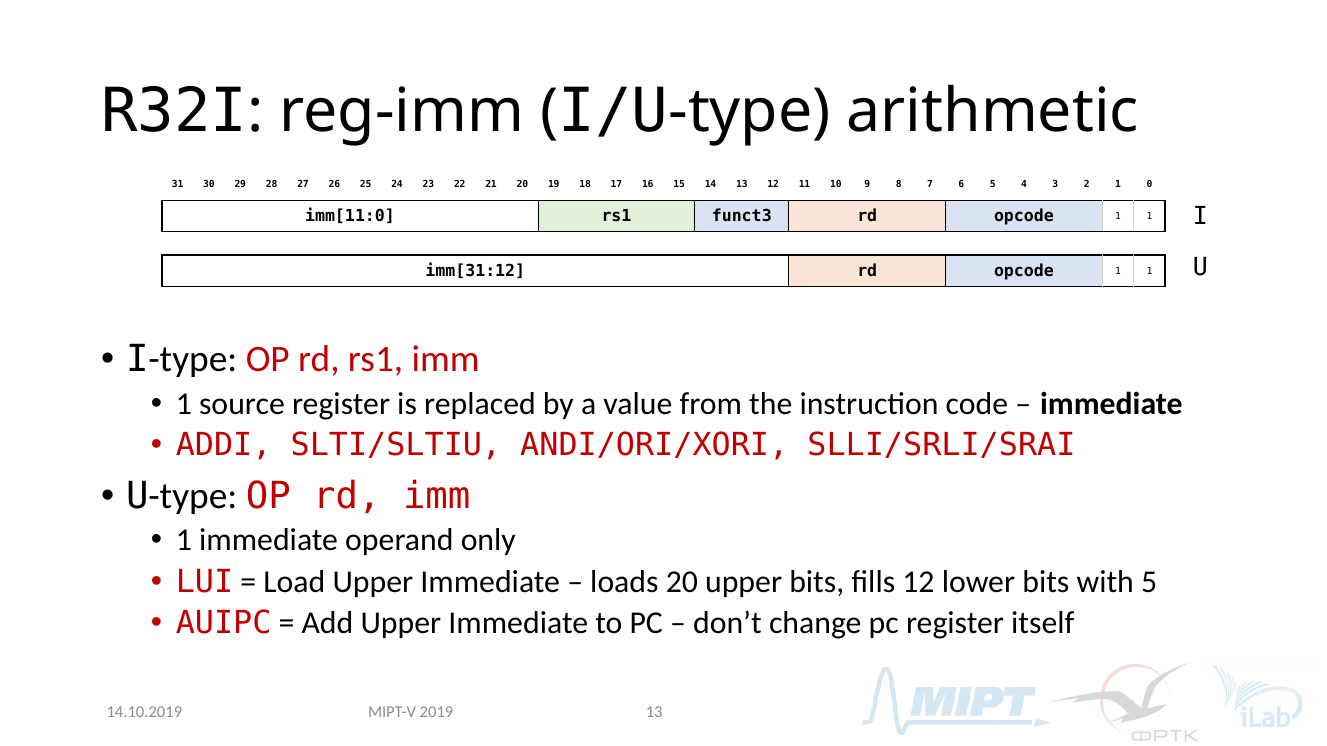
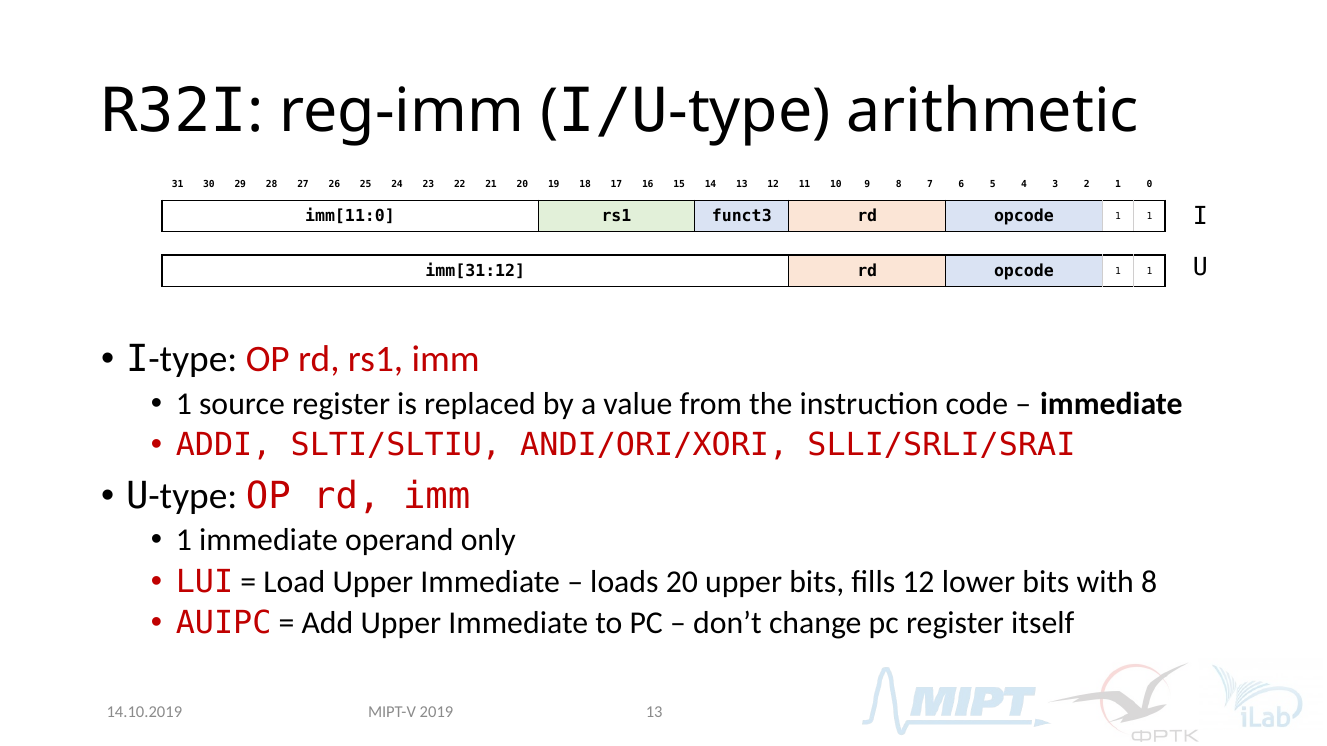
with 5: 5 -> 8 (1149, 582)
